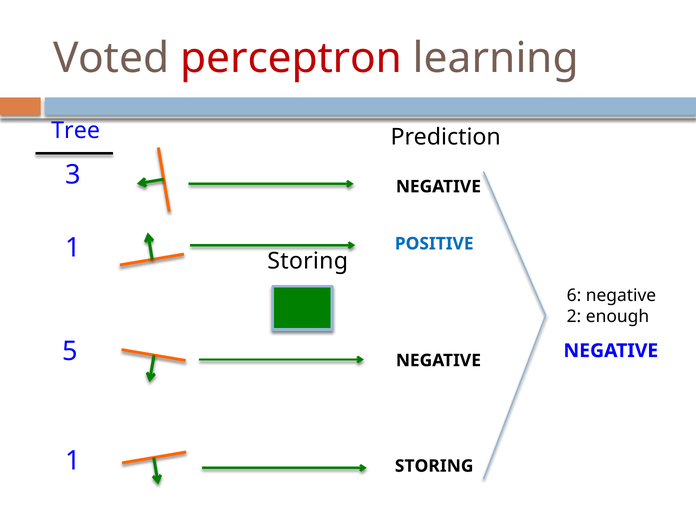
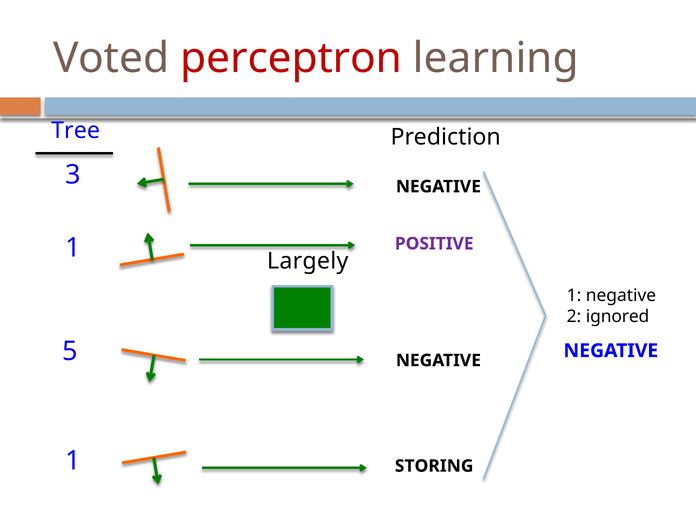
POSITIVE colour: blue -> purple (434, 244)
Storing: Storing -> Largely (308, 261)
6: 6 -> 1 (574, 296)
enough: enough -> ignored (618, 316)
